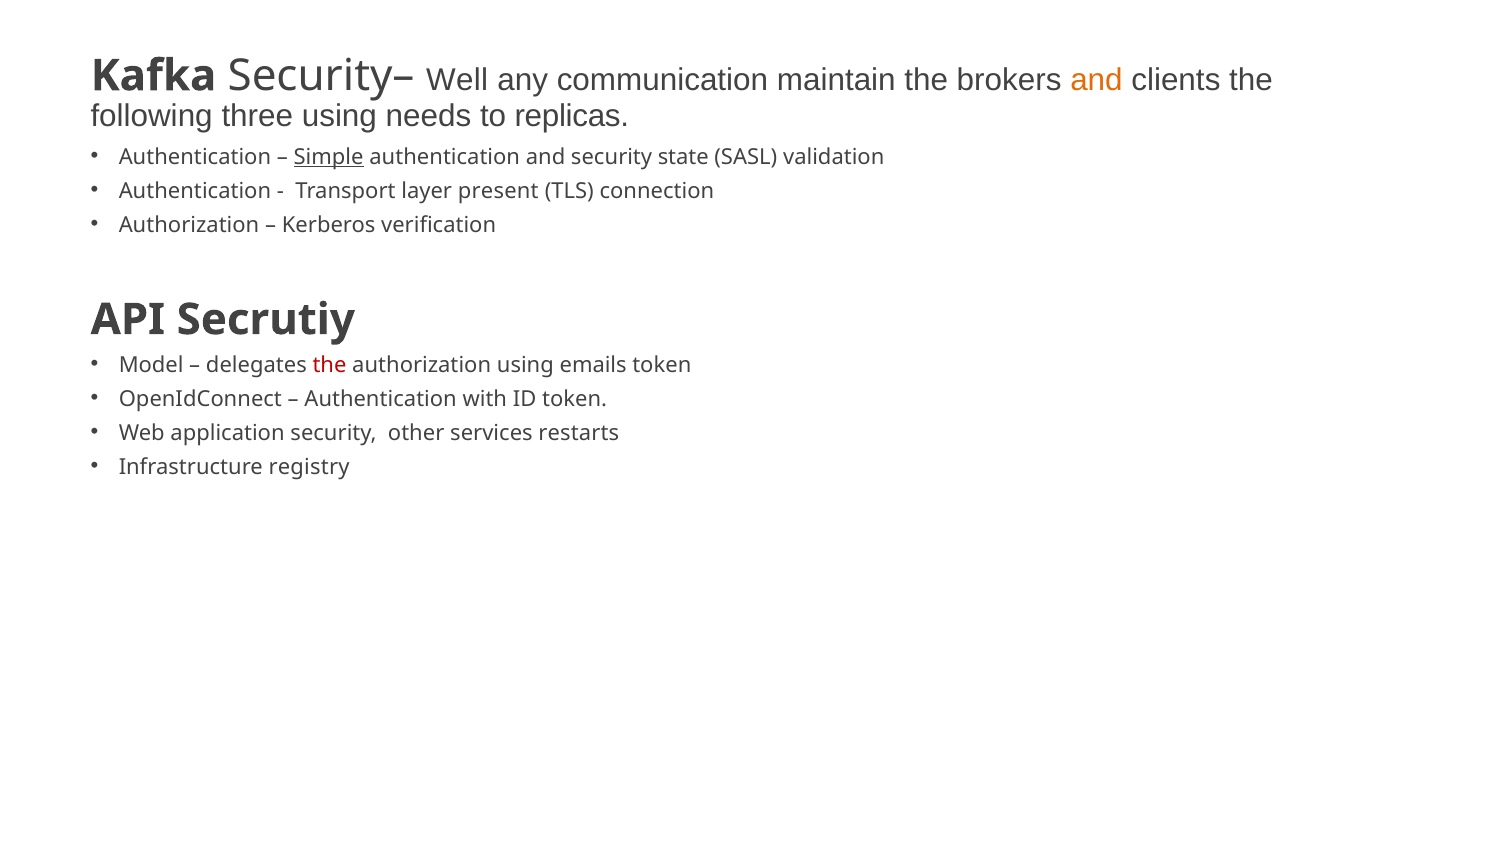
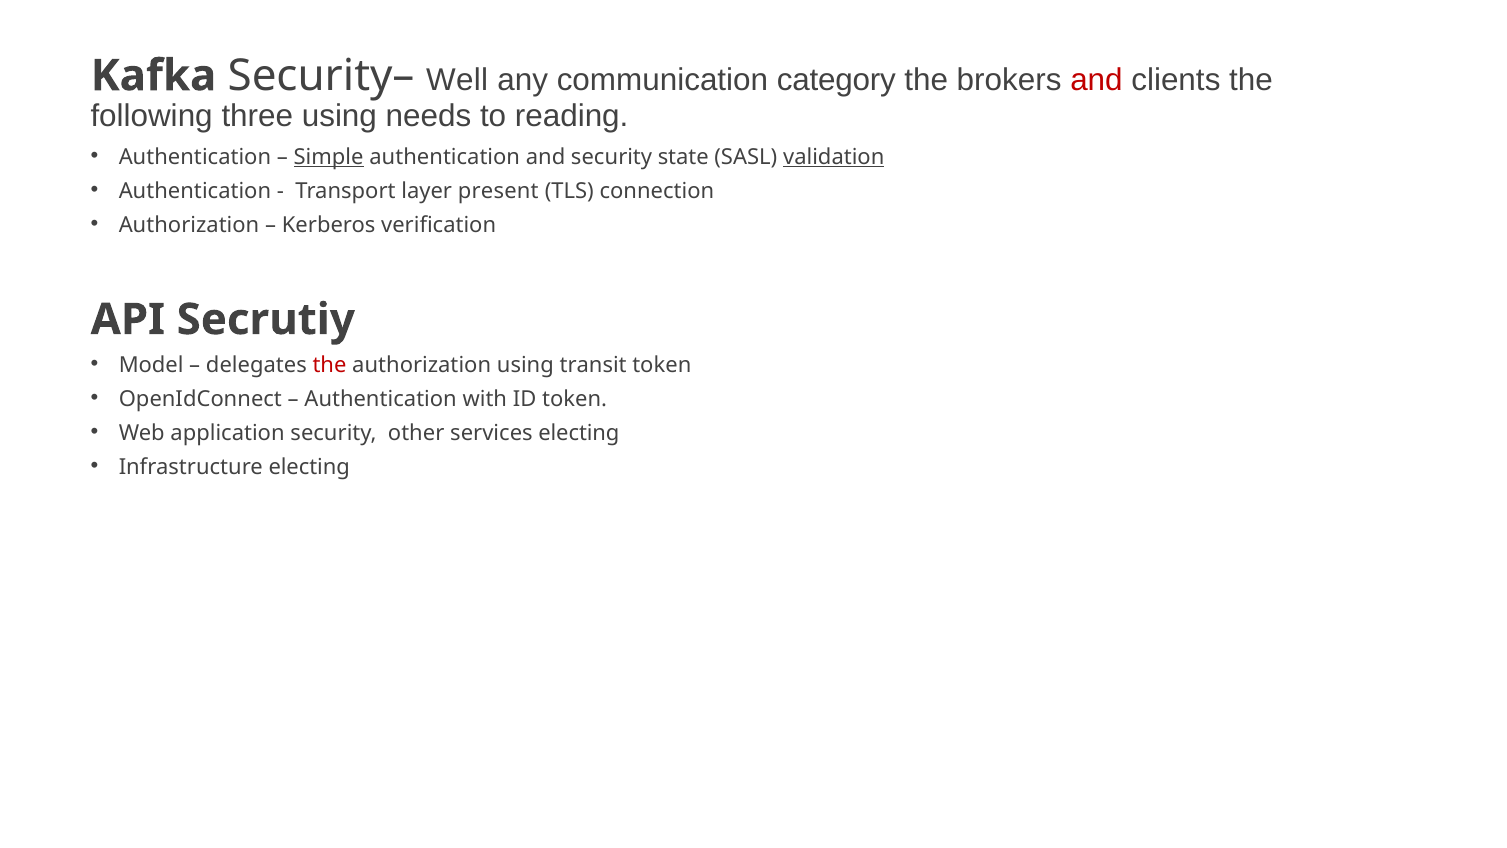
maintain: maintain -> category (836, 80)
and colour: orange -> red (1096, 80)
replicas: replicas -> reading (572, 116)
validation underline: none -> present (834, 157)
emails: emails -> transit (593, 365)
services restarts: restarts -> electing (579, 433)
Infrastructure registry: registry -> electing (309, 467)
